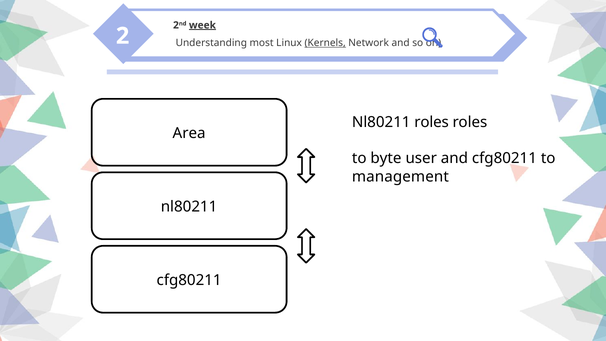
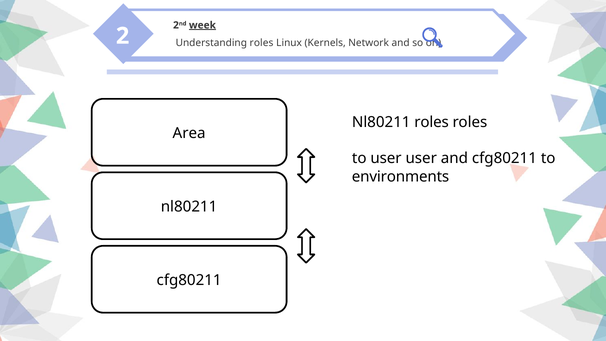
Understanding most: most -> roles (262, 43)
Kernels underline: present -> none (325, 43)
to byte: byte -> user (386, 158)
management: management -> environments (401, 177)
